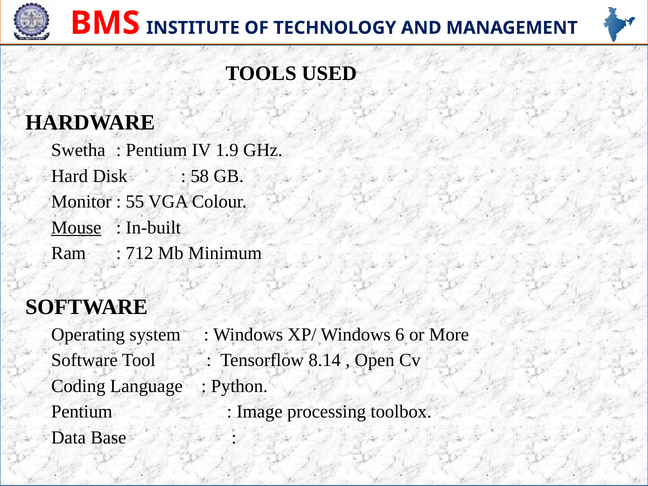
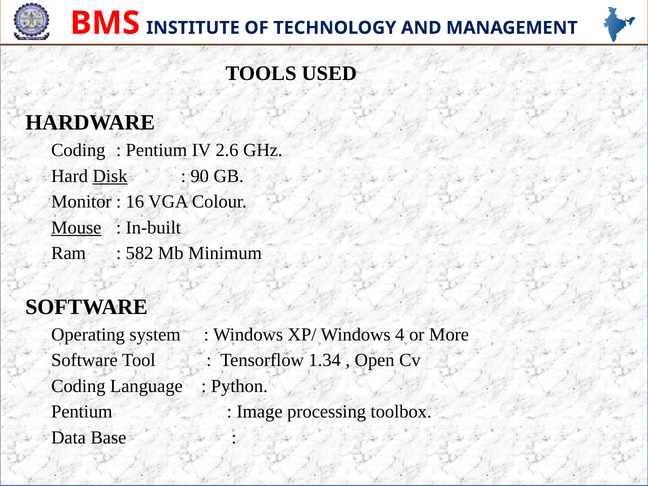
Swetha: Swetha -> Coding (78, 150)
1.9: 1.9 -> 2.6 (227, 150)
Disk underline: none -> present (110, 176)
58: 58 -> 90 (200, 176)
55: 55 -> 16 (135, 202)
712: 712 -> 582 (140, 253)
6: 6 -> 4 (400, 334)
8.14: 8.14 -> 1.34 (325, 360)
